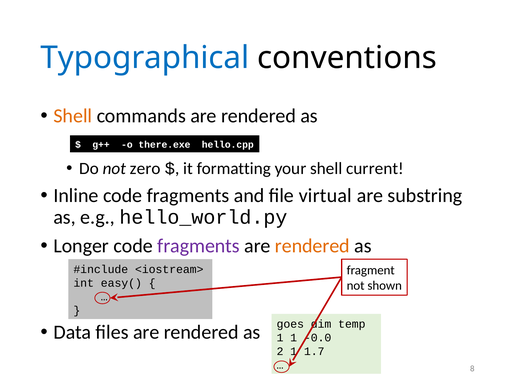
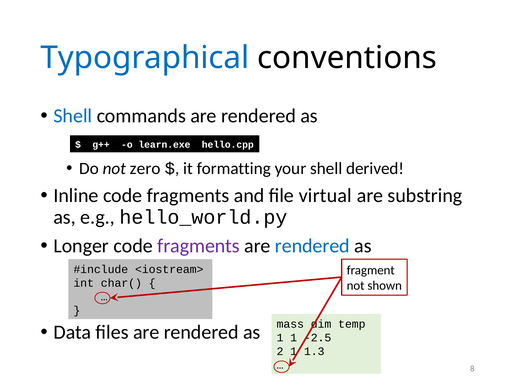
Shell colour: orange -> blue (73, 116)
there.exe: there.exe -> learn.exe (164, 145)
current: current -> derived (375, 169)
rendered colour: orange -> blue (312, 246)
easy(: easy( -> char( (121, 283)
goes: goes -> mass (290, 324)
-0.0: -0.0 -> -2.5 (318, 338)
1.7: 1.7 -> 1.3 (314, 352)
